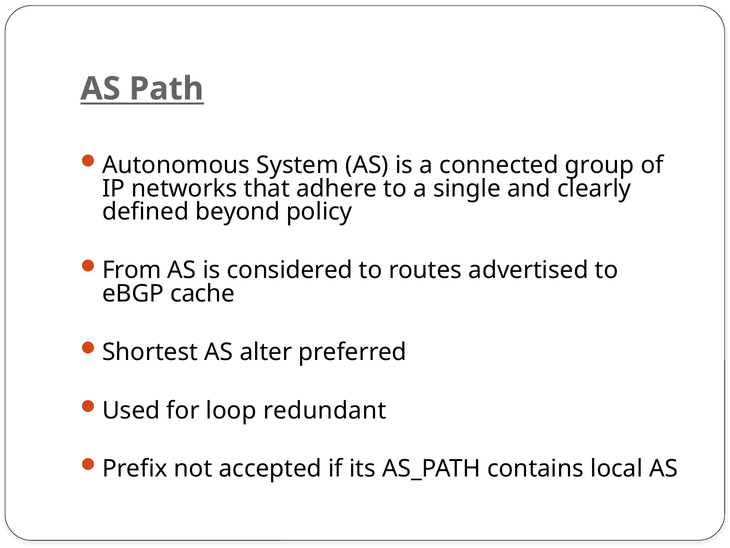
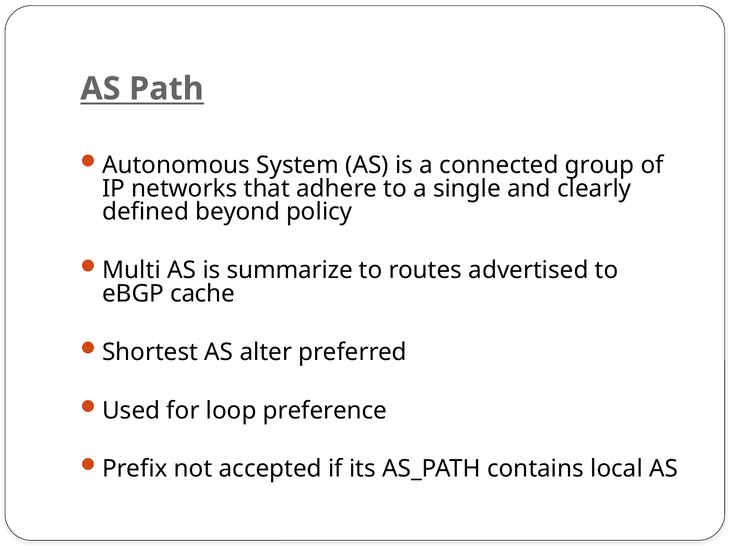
From: From -> Multi (132, 270)
considered: considered -> summarize (290, 270)
redundant: redundant -> preference (325, 410)
